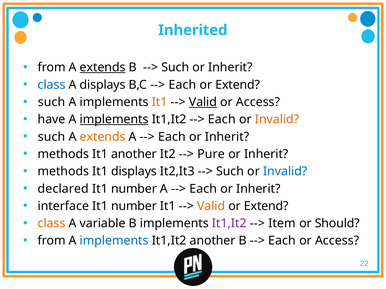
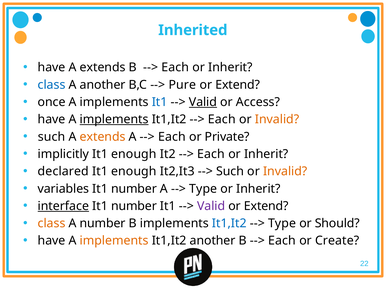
from: from -> have (52, 68)
extends underline: present -> none (103, 68)
Such: Such -> Each (175, 68)
A displays: displays -> another (103, 85)
Each: Each -> Pure (182, 85)
such: such -> once (52, 102)
It1 colour: orange -> blue (160, 102)
Inherit: Inherit -> Private (227, 137)
methods: methods -> implicitly (63, 154)
another: another -> enough (134, 154)
Pure: Pure -> Each (211, 154)
methods: methods -> declared (63, 172)
displays: displays -> enough (134, 172)
Invalid colour: blue -> orange (285, 172)
declared: declared -> variables (63, 189)
Each: Each -> Type (203, 189)
interface underline: none -> present (63, 206)
Valid colour: orange -> purple (211, 206)
A variable: variable -> number (103, 224)
It1,It2 colour: purple -> blue (229, 224)
Item: Item -> Type (282, 224)
from: from -> have (52, 241)
implements colour: blue -> orange (114, 241)
Access: Access -> Create (337, 241)
